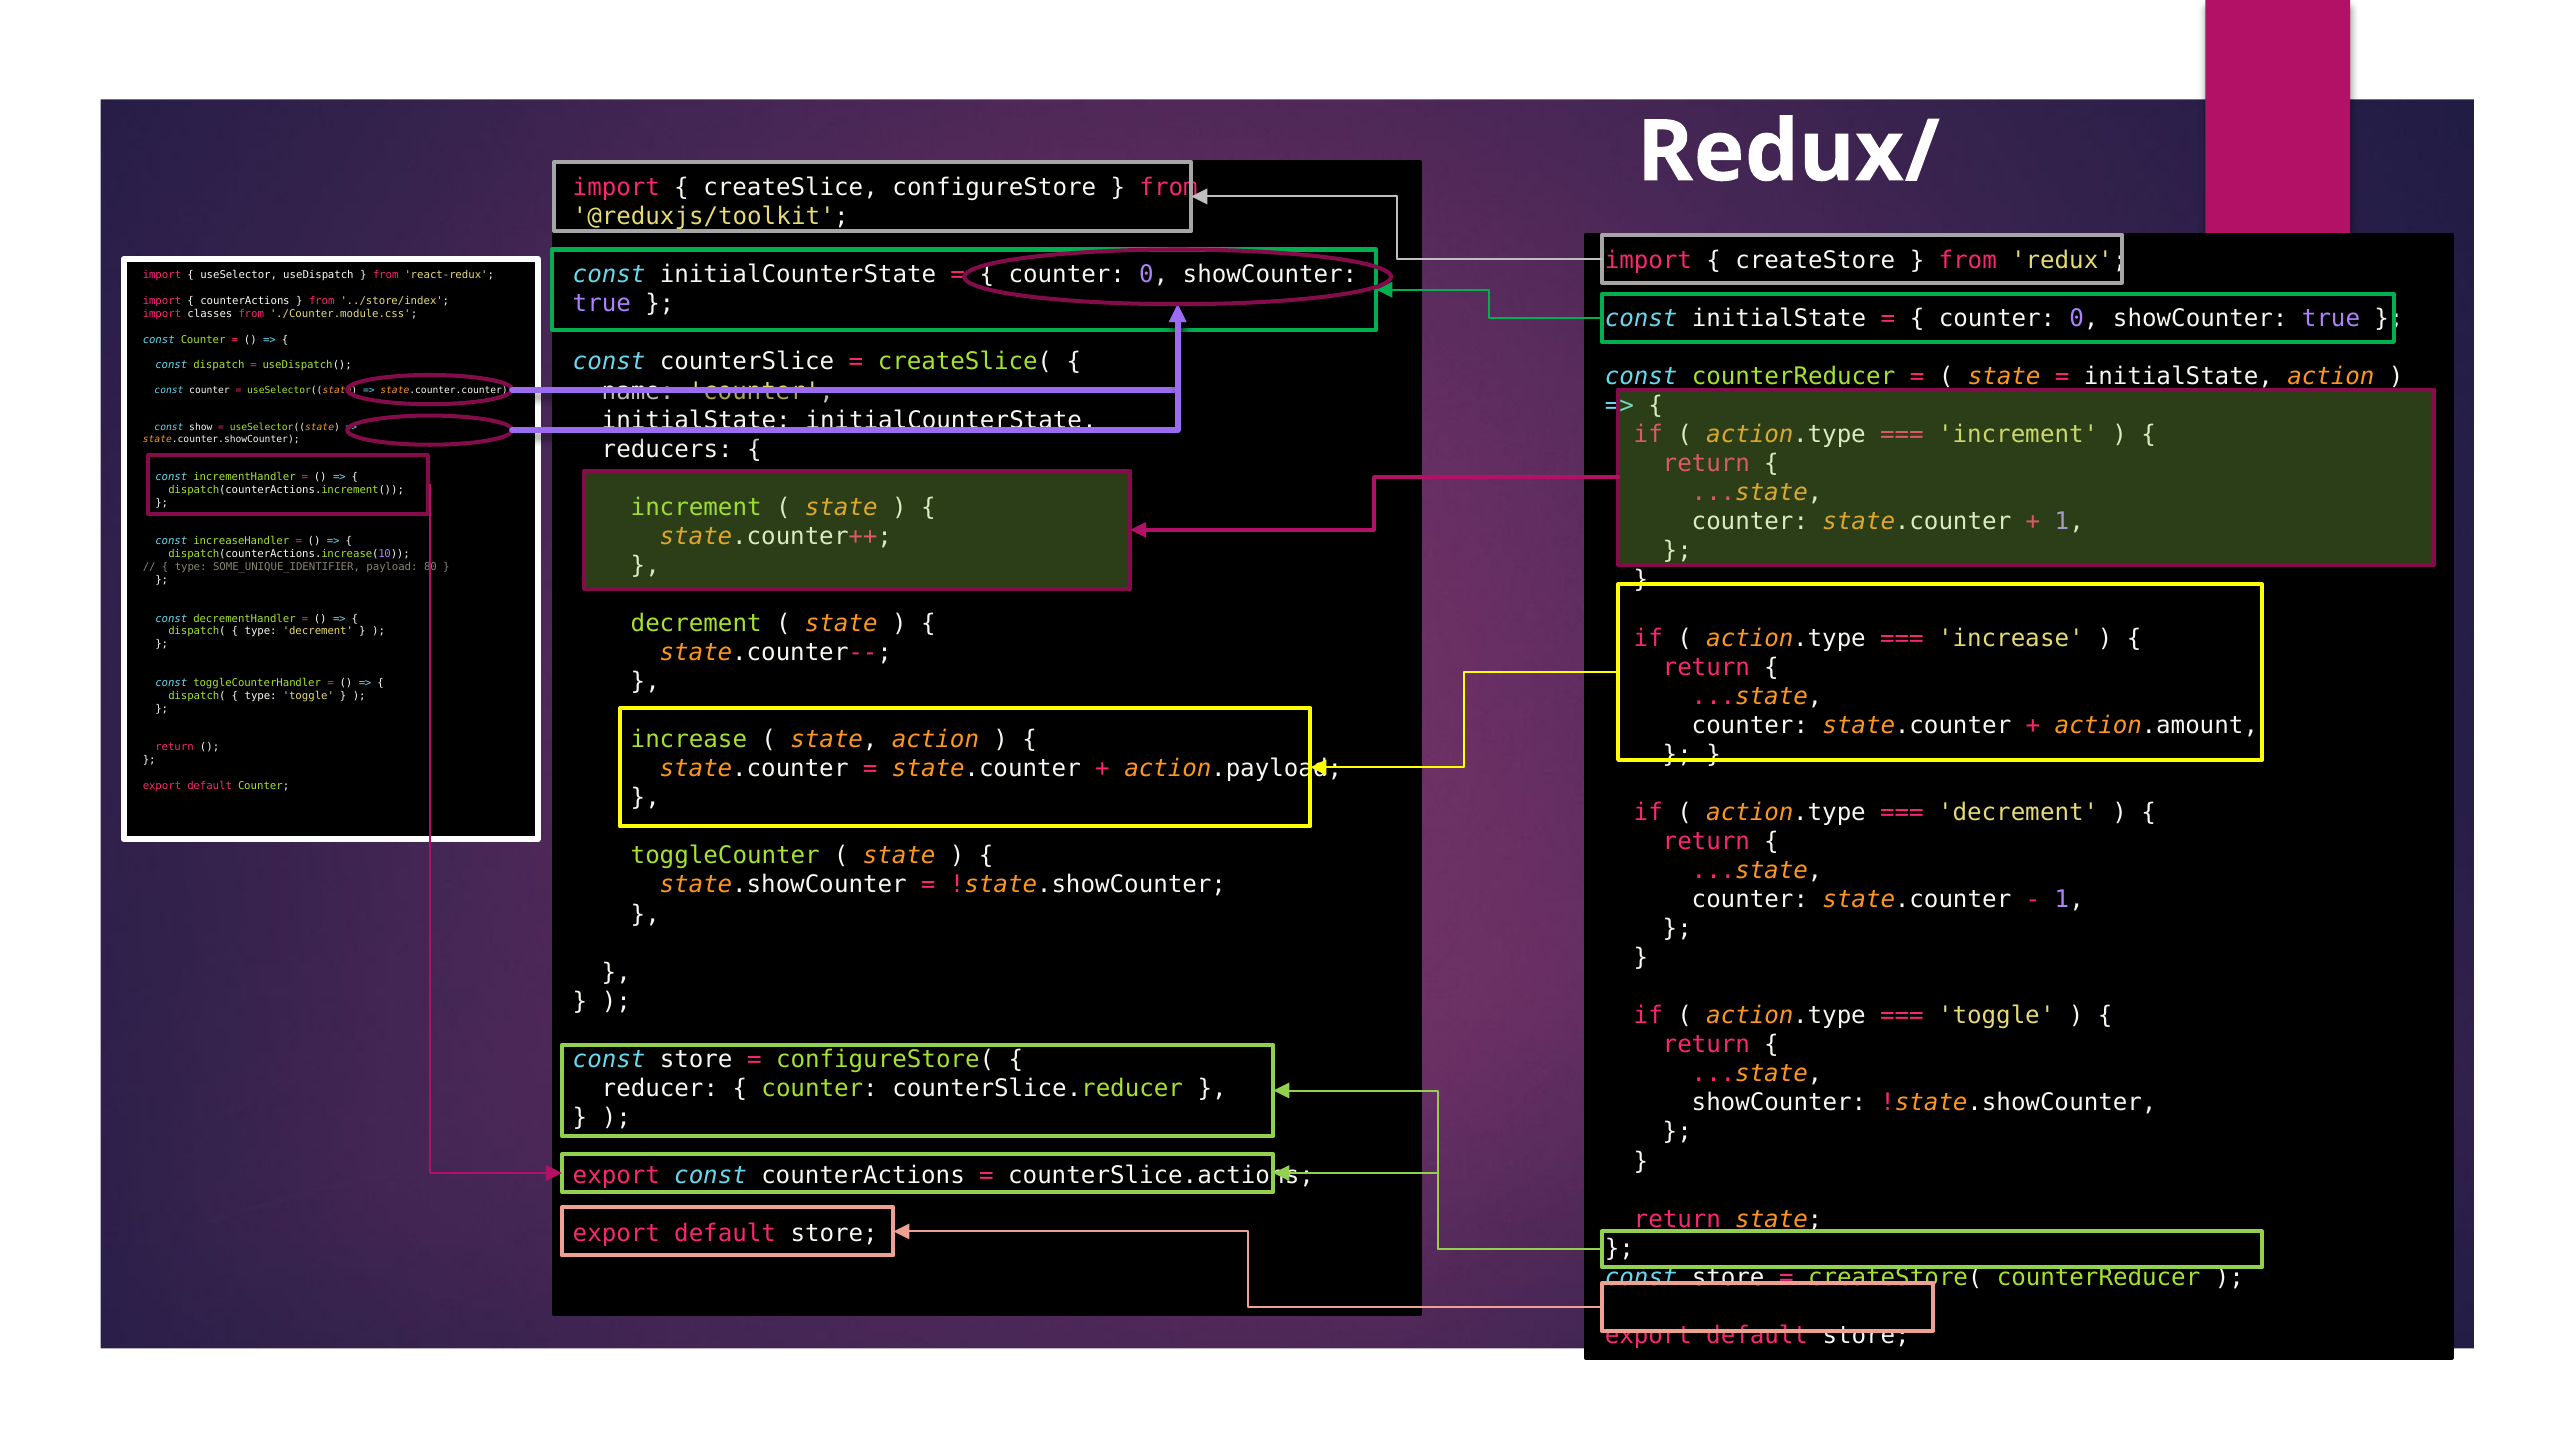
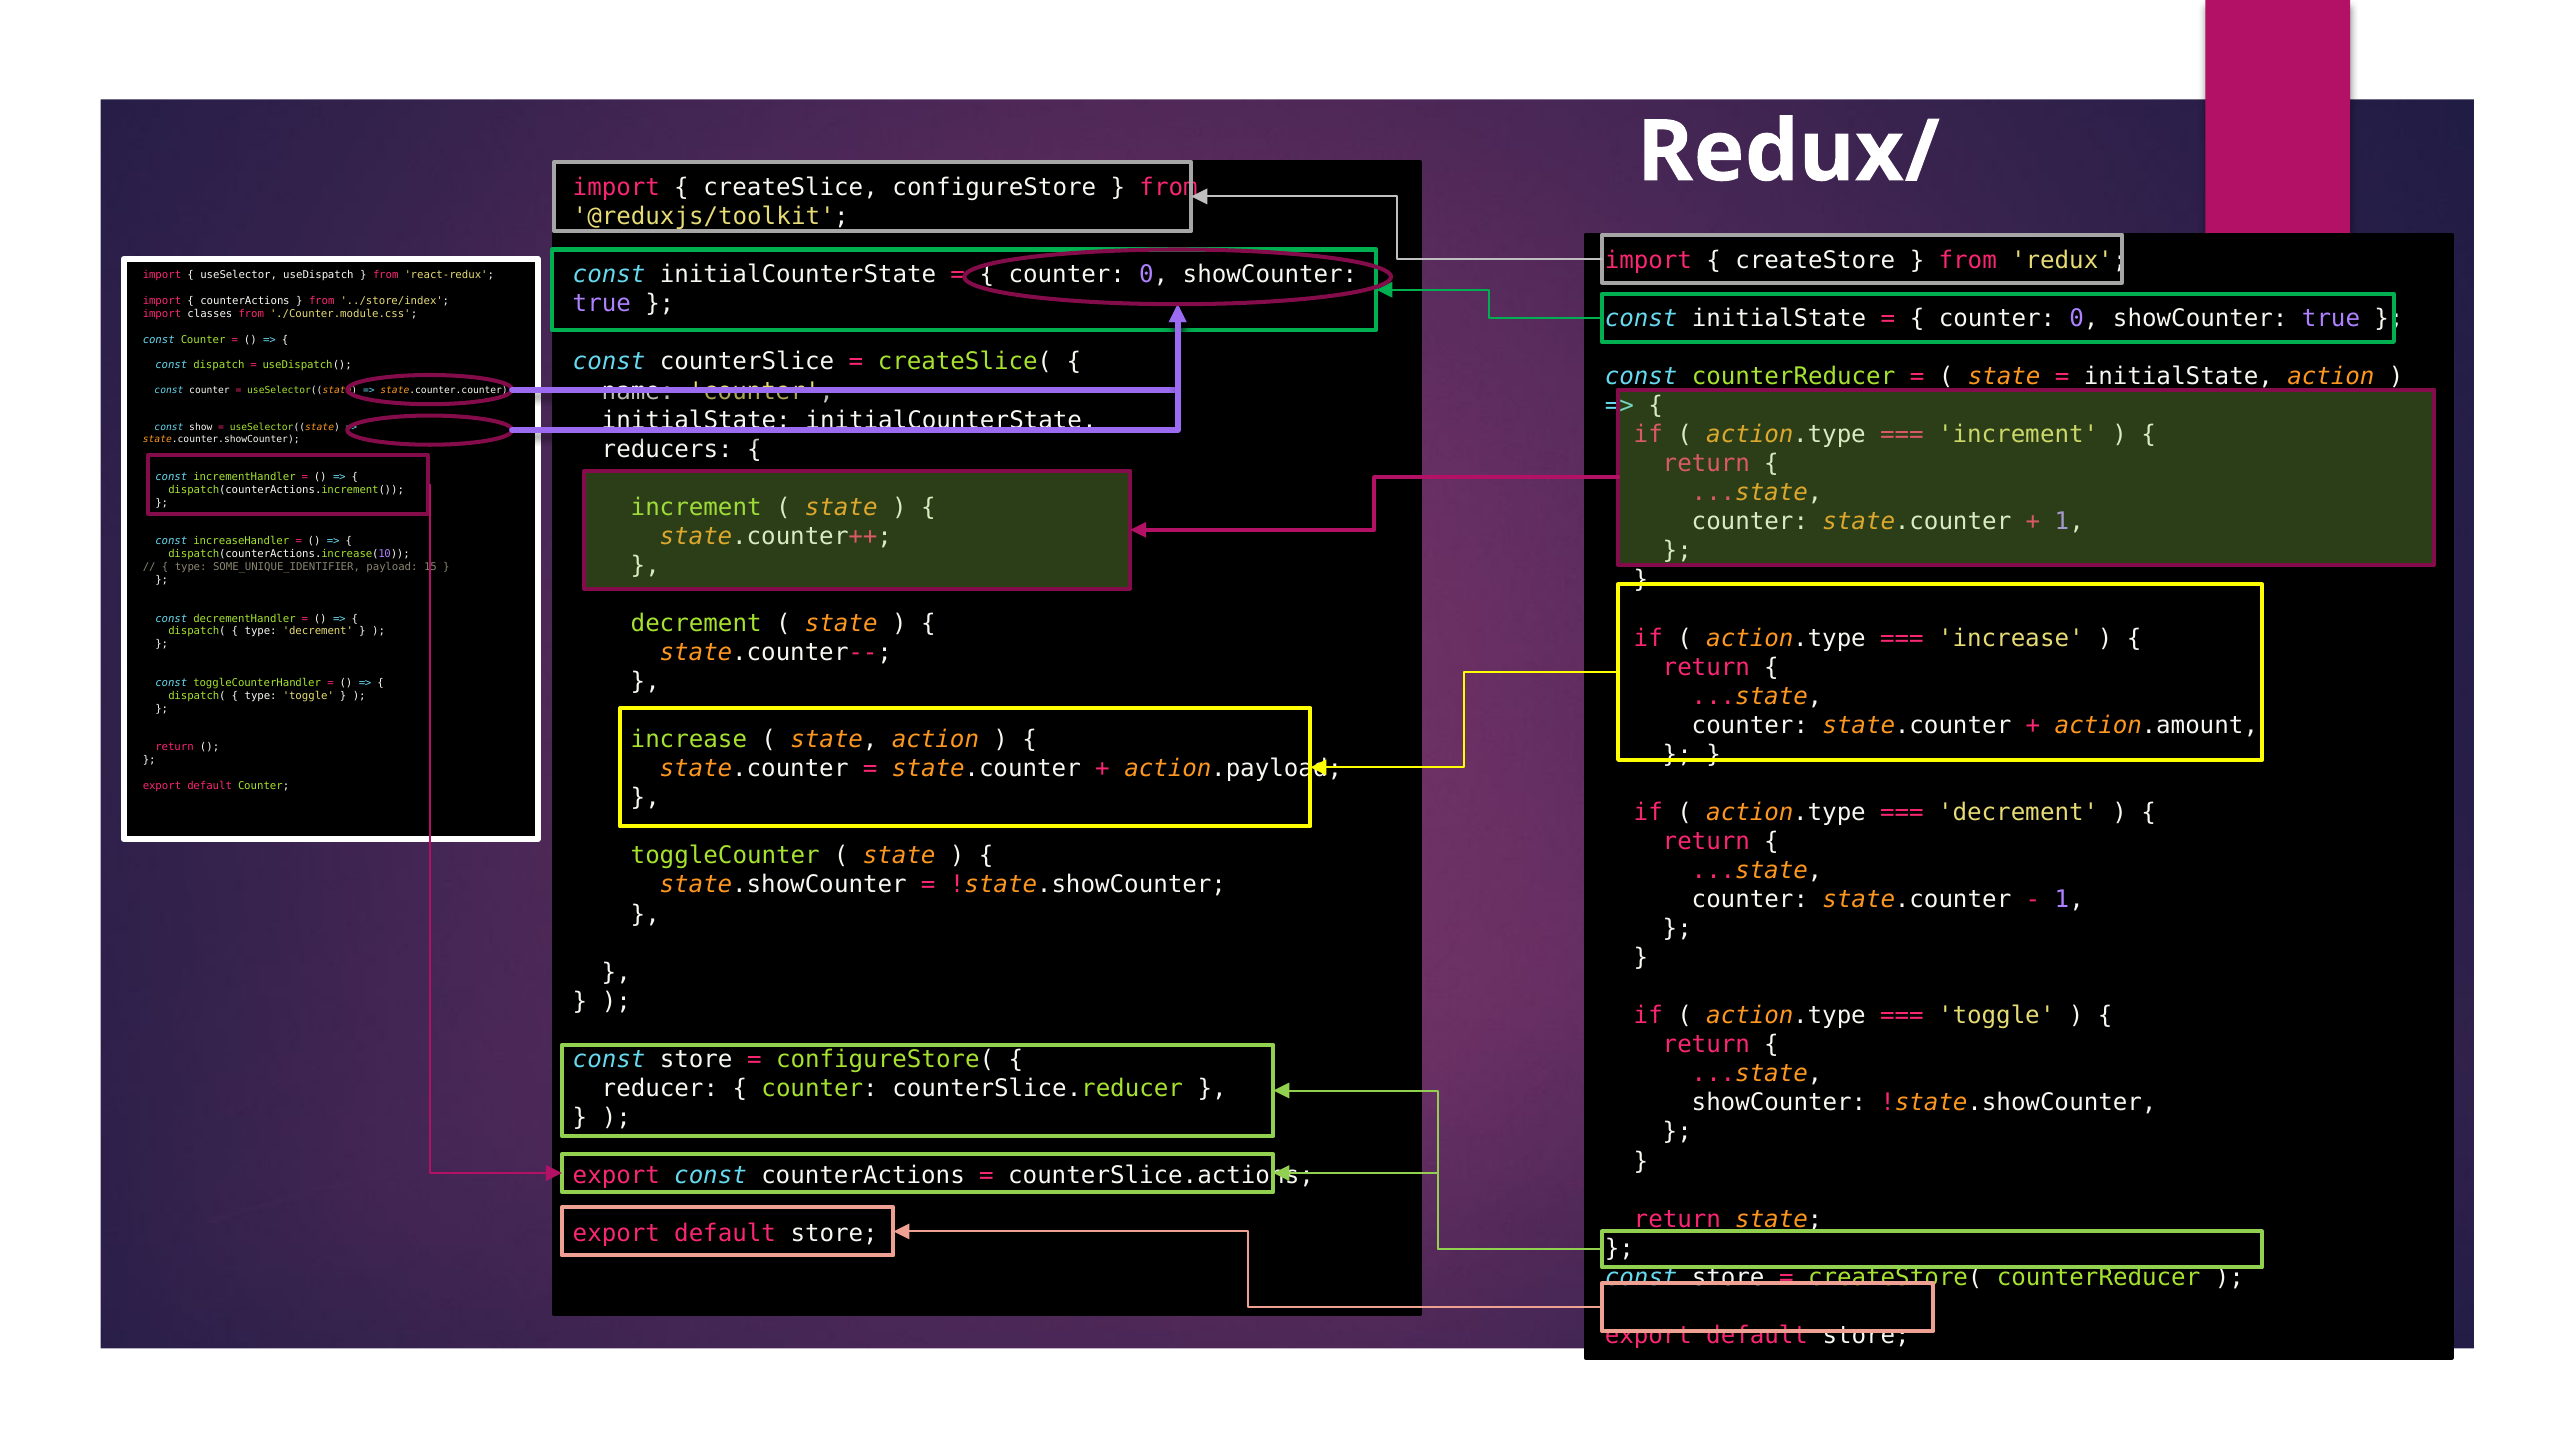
80: 80 -> 15 (430, 567)
